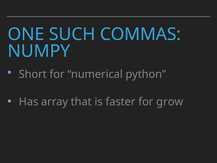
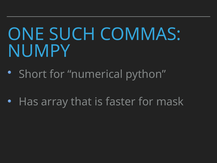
grow: grow -> mask (170, 102)
